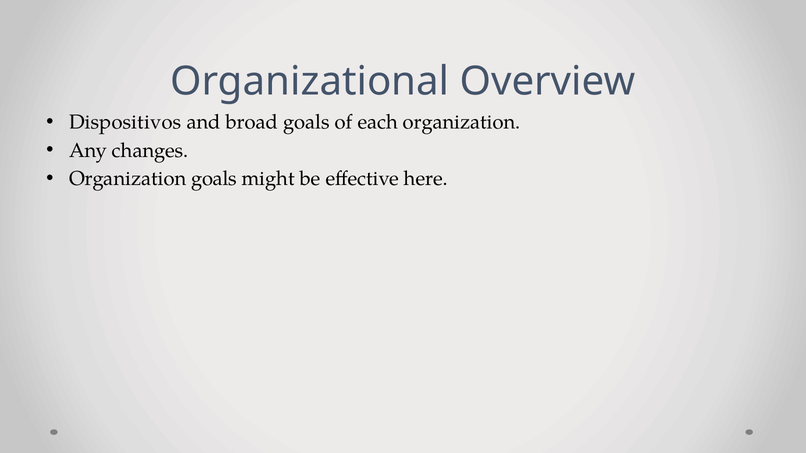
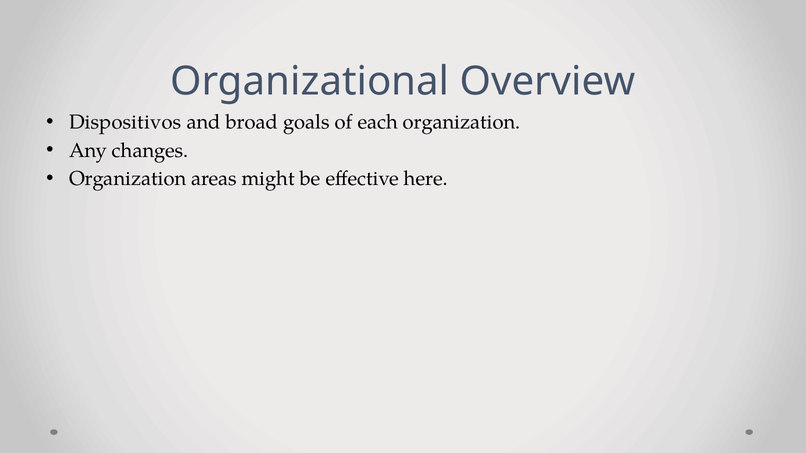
Organization goals: goals -> areas (214, 179)
